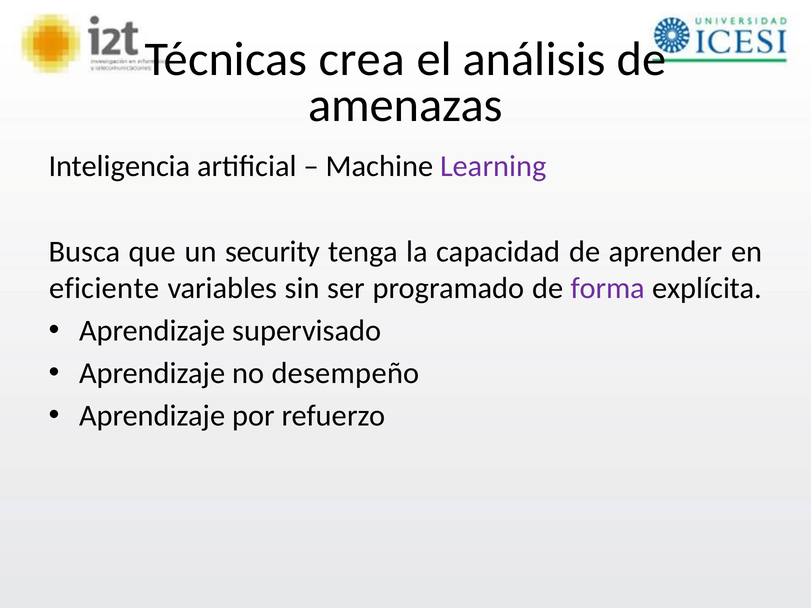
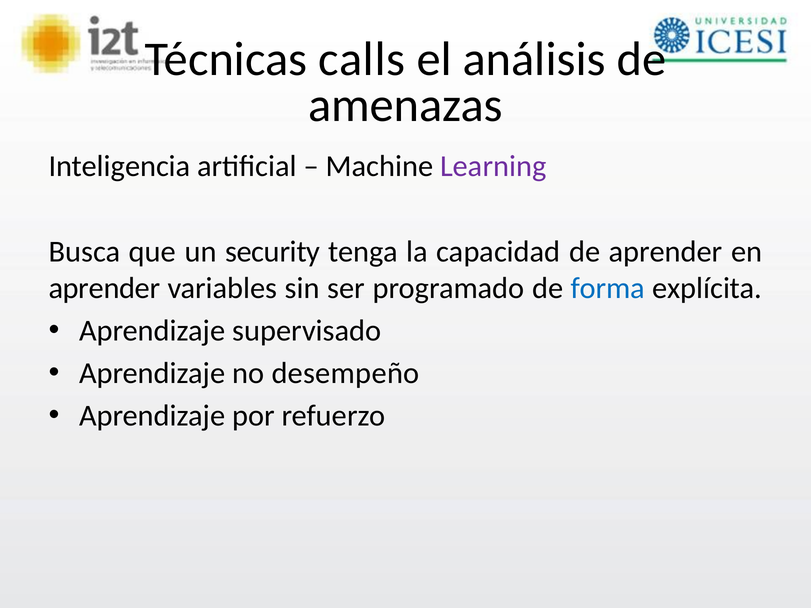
crea: crea -> calls (362, 59)
eficiente: eficiente -> aprender (104, 288)
forma colour: purple -> blue (608, 288)
